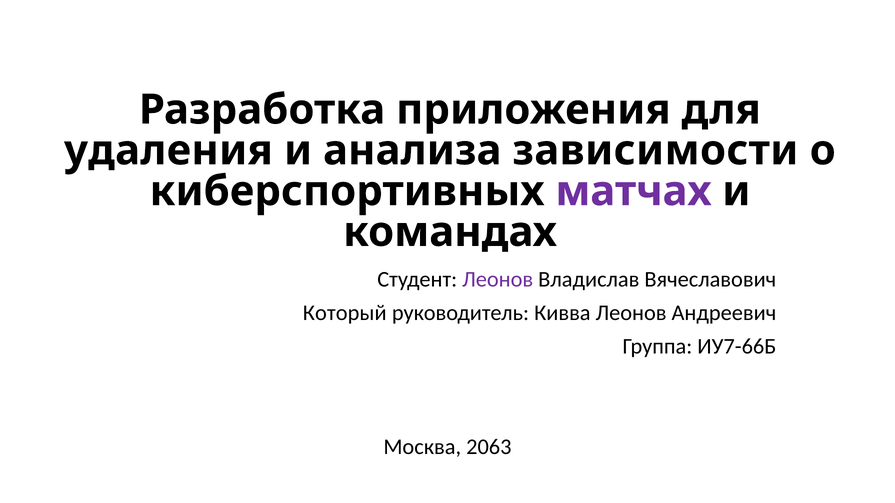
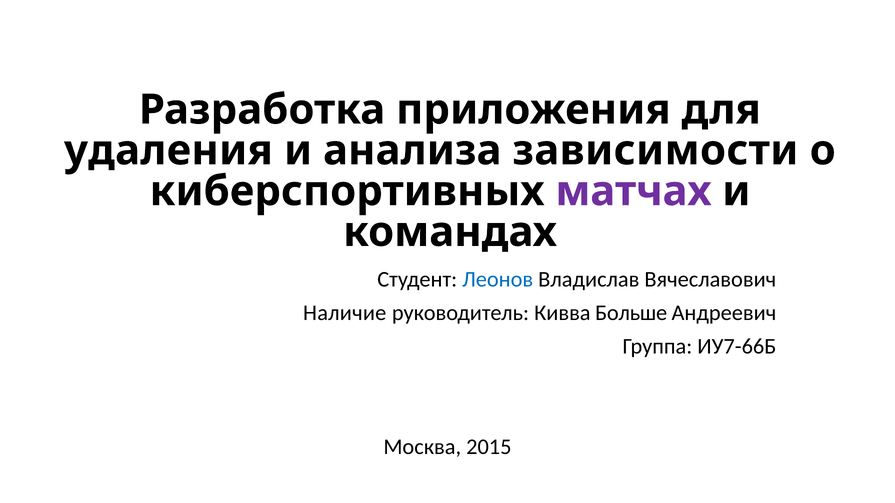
Леонов colour: purple -> blue (498, 280)
Который: Который -> Наличие (345, 313)
Кивва Леонов: Леонов -> Больше (631, 313)
2063: 2063 -> 2015 (489, 447)
